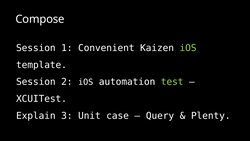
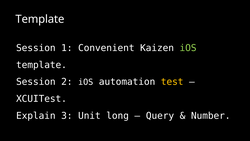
Compose: Compose -> Template (40, 19)
test colour: light green -> yellow (172, 82)
case: case -> long (118, 115)
Plenty: Plenty -> Number (211, 115)
